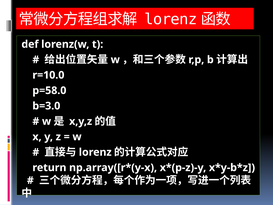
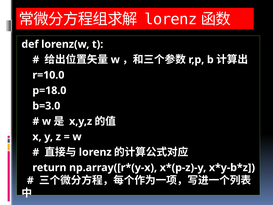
p=58.0: p=58.0 -> p=18.0 (49, 90)
